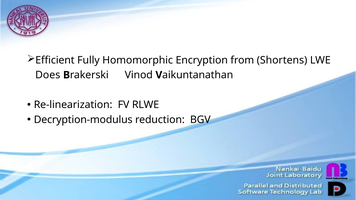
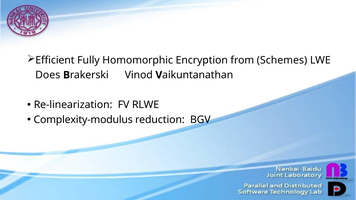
Shortens: Shortens -> Schemes (282, 60)
Decryption-modulus: Decryption-modulus -> Complexity-modulus (83, 120)
